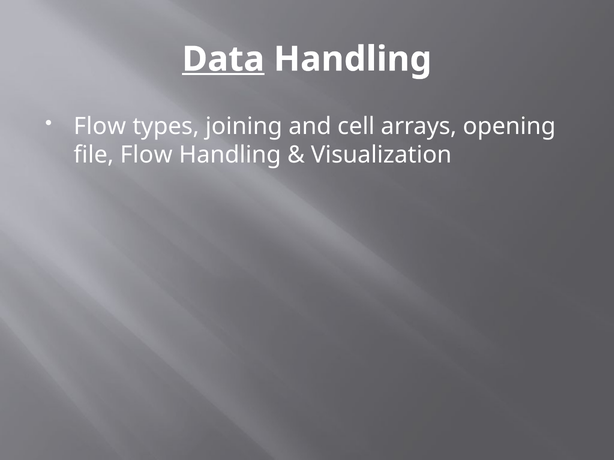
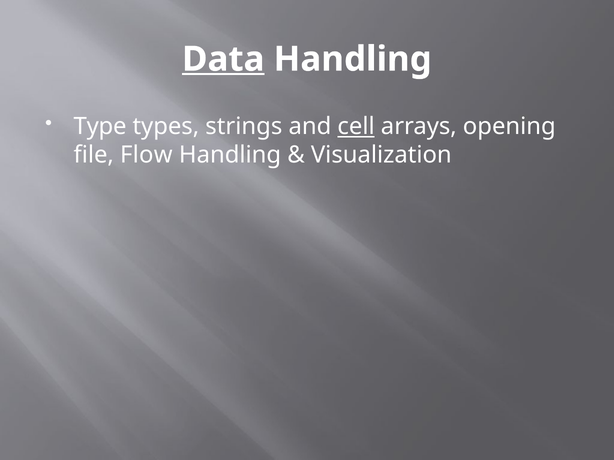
Flow: Flow -> Type (100, 126)
joining: joining -> strings (244, 126)
cell underline: none -> present (356, 126)
